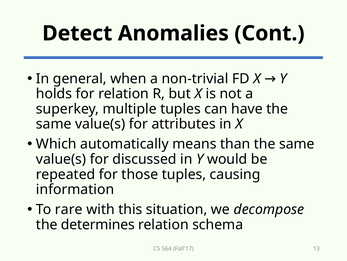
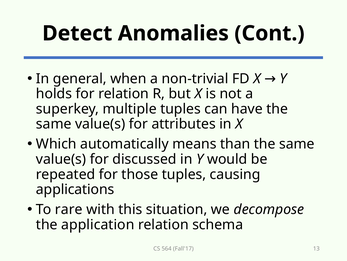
information: information -> applications (75, 189)
determines: determines -> application (98, 224)
